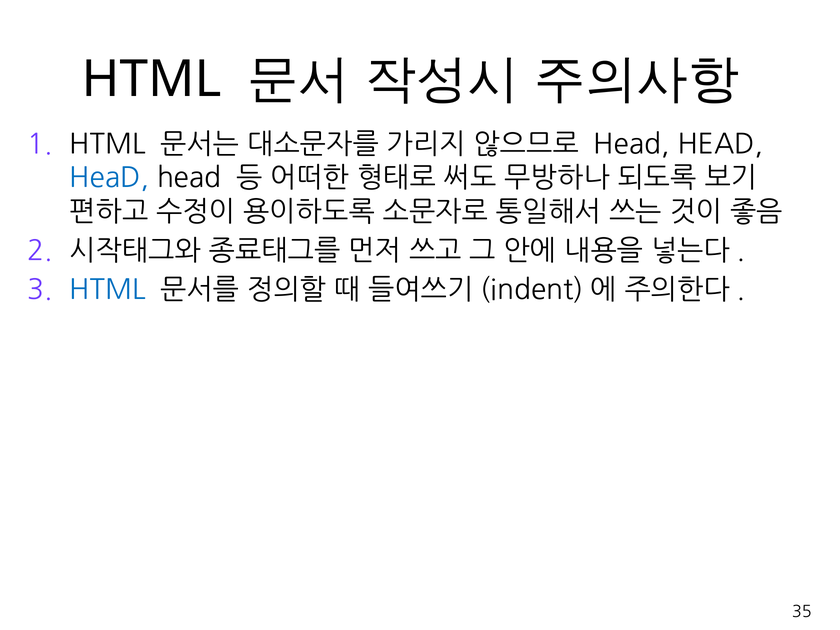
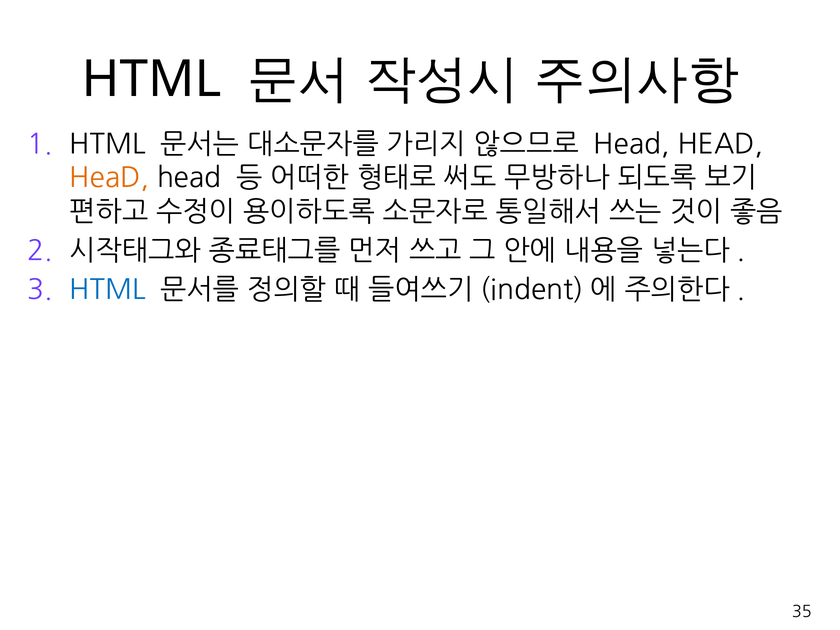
HeaD colour: blue -> orange (109, 178)
